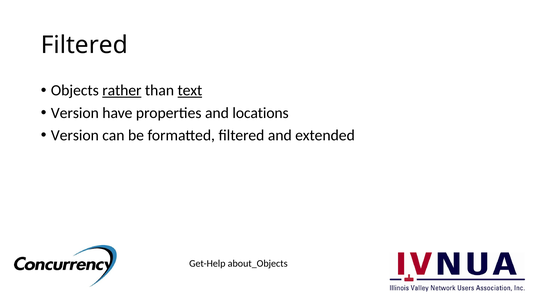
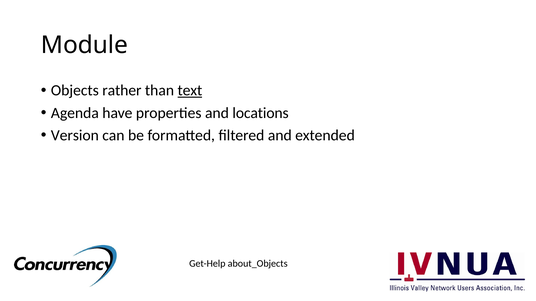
Filtered: Filtered -> Module (84, 45)
rather underline: present -> none (122, 91)
Version: Version -> Agenda (75, 113)
